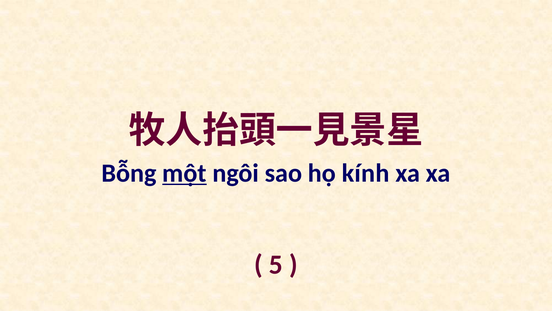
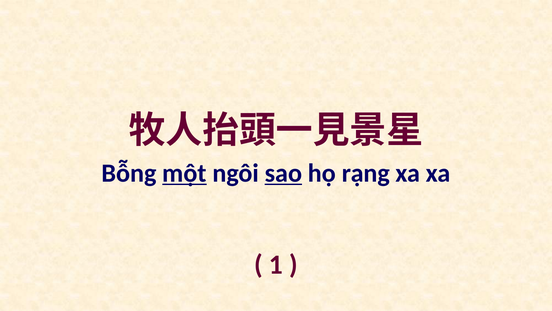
sao underline: none -> present (283, 173)
kính: kính -> rạng (366, 173)
5: 5 -> 1 (276, 264)
